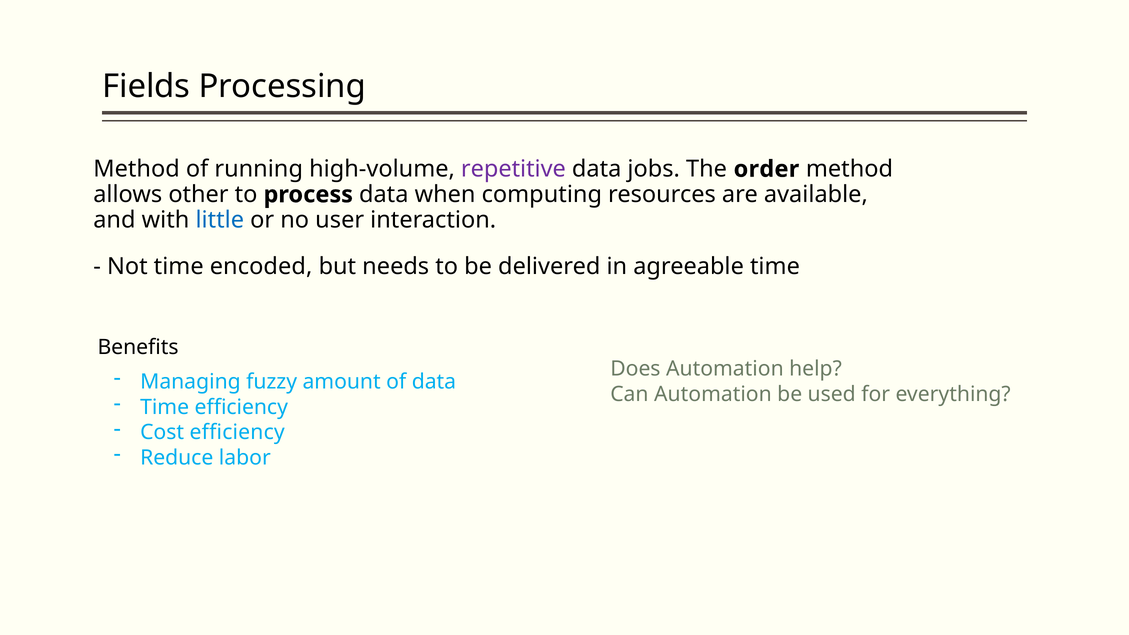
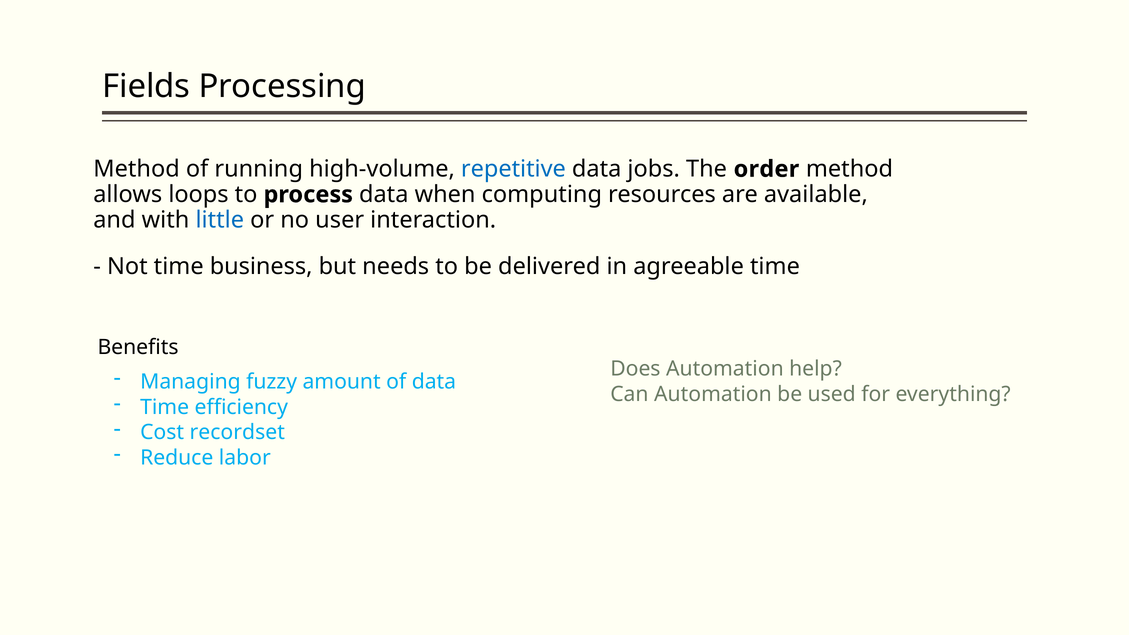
repetitive colour: purple -> blue (513, 169)
other: other -> loops (198, 195)
encoded: encoded -> business (261, 267)
Cost efficiency: efficiency -> recordset (237, 433)
